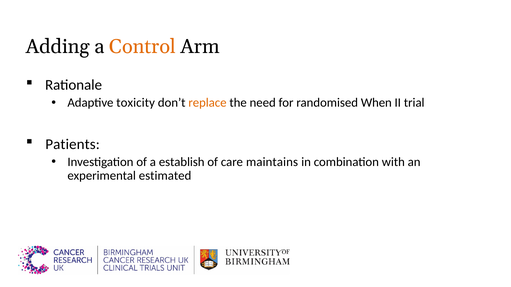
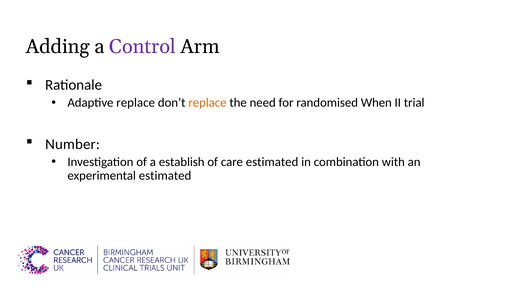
Control colour: orange -> purple (143, 47)
Adaptive toxicity: toxicity -> replace (136, 103)
Patients: Patients -> Number (73, 144)
care maintains: maintains -> estimated (272, 162)
